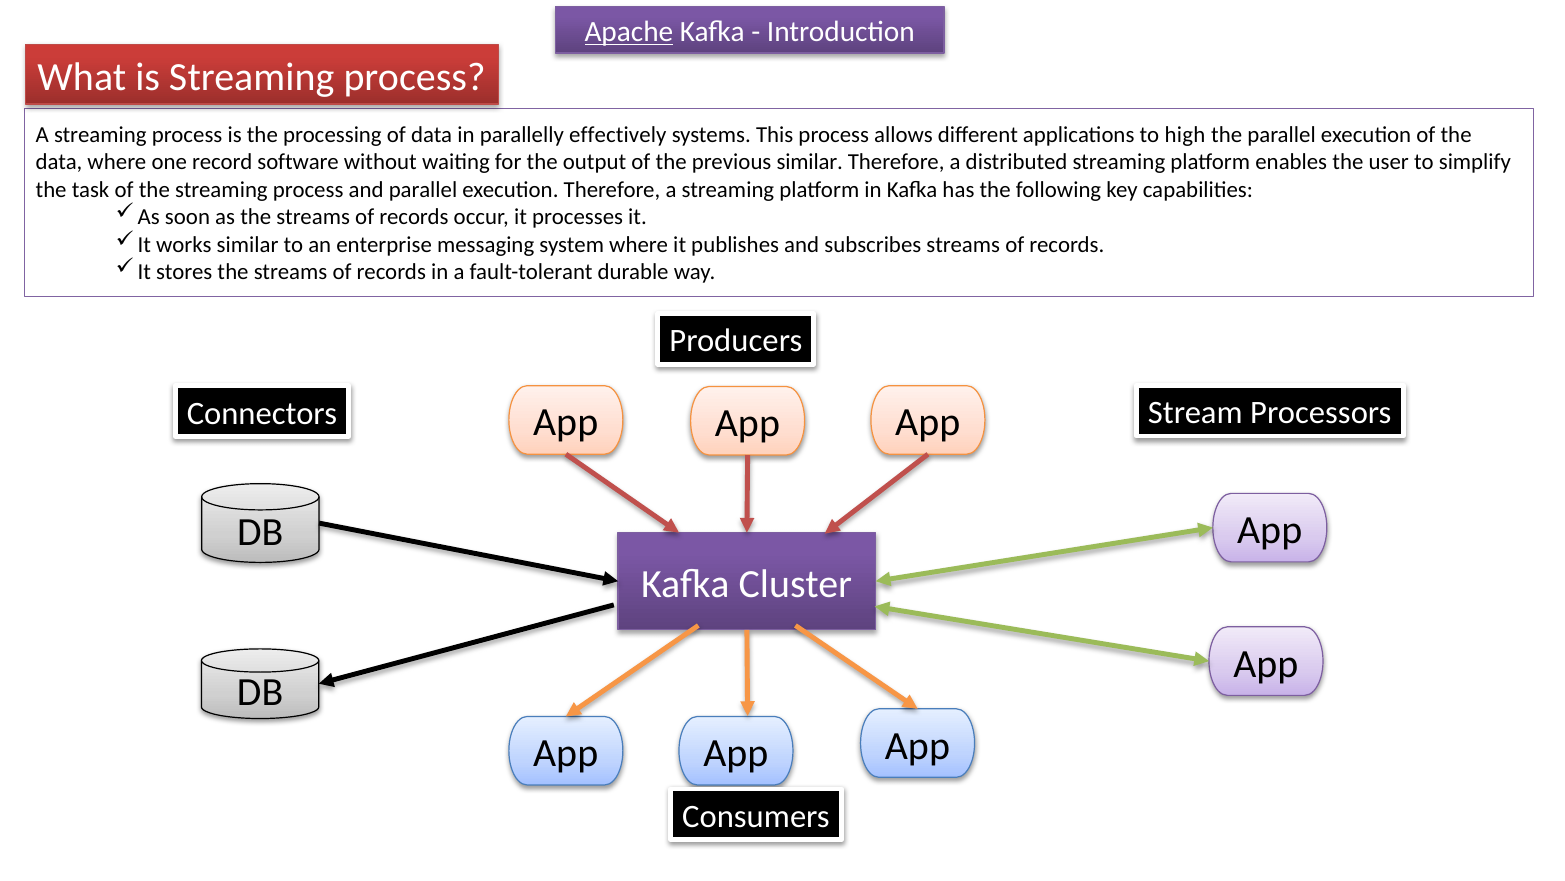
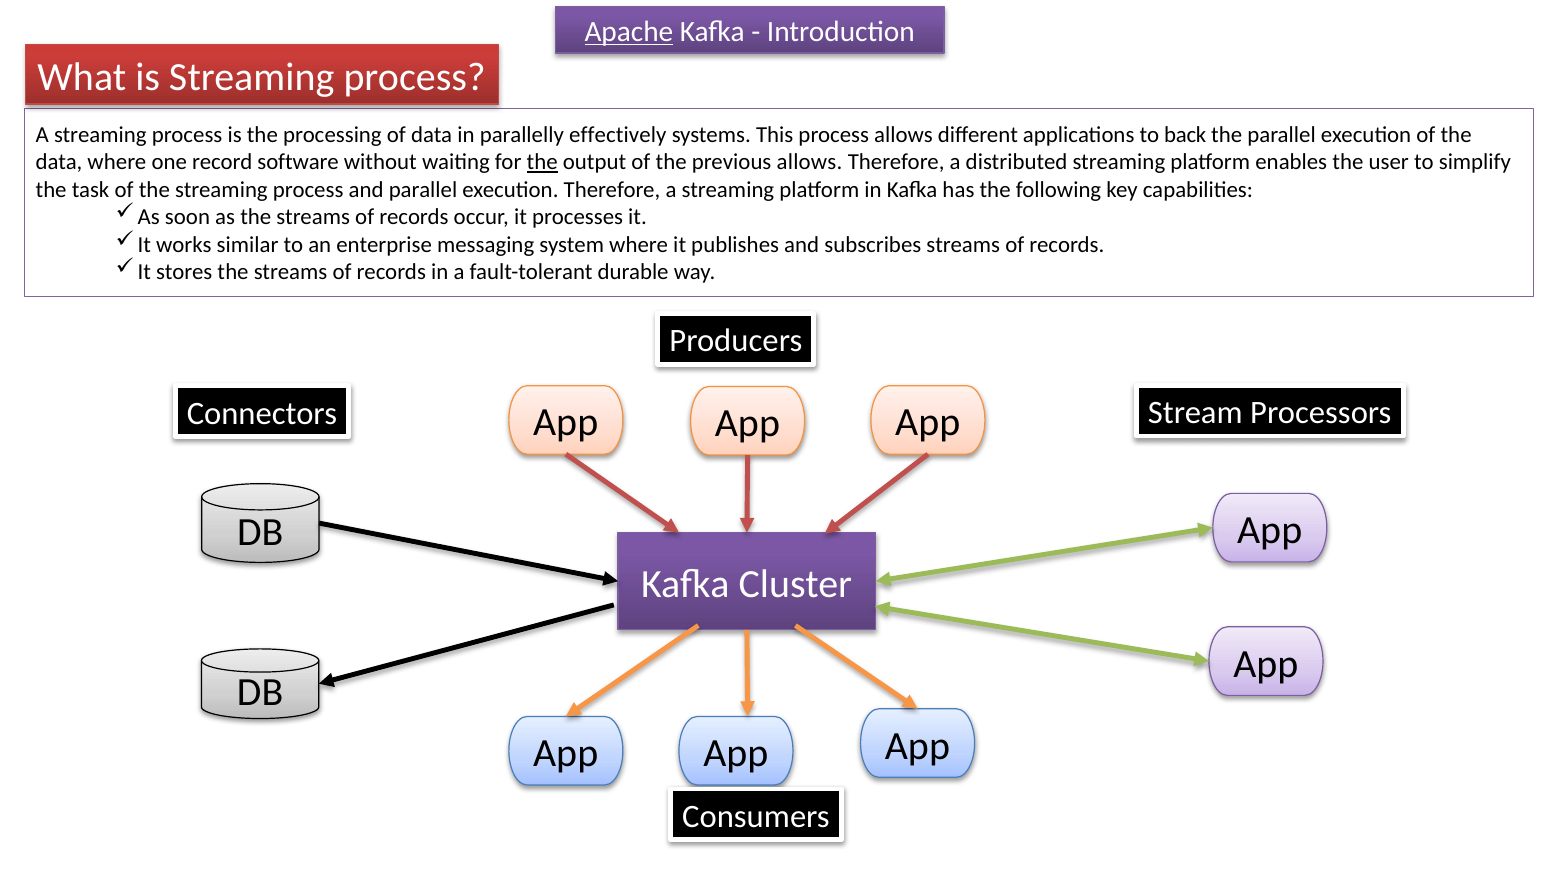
high: high -> back (1185, 135)
the underline: none -> present (542, 162)
previous similar: similar -> allows (810, 162)
